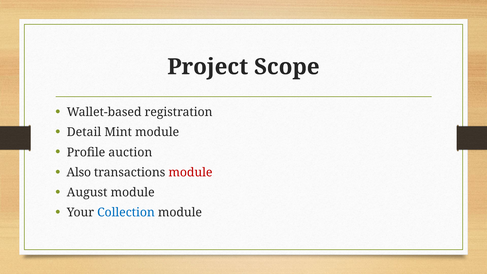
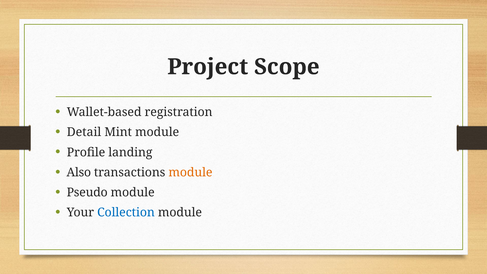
auction: auction -> landing (130, 152)
module colour: red -> orange (190, 172)
August: August -> Pseudo (87, 192)
